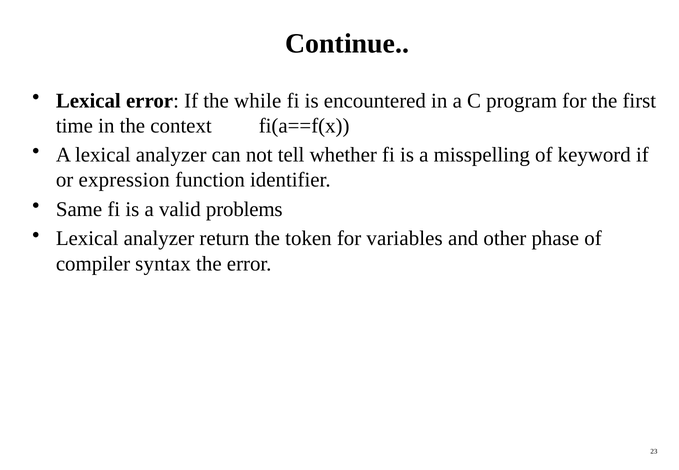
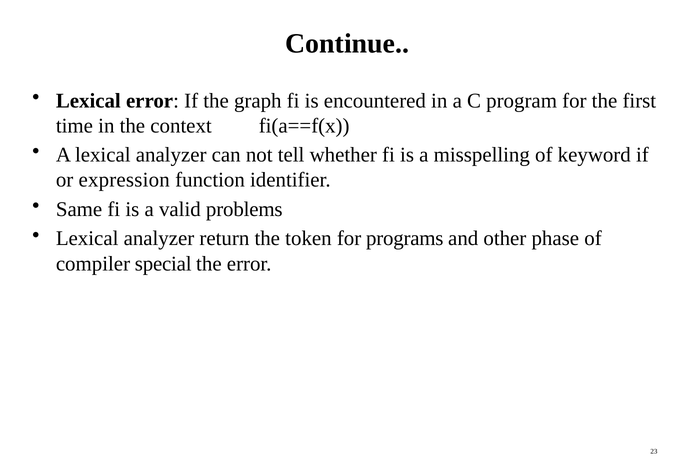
while: while -> graph (258, 101)
variables: variables -> programs (405, 239)
syntax: syntax -> special (163, 264)
